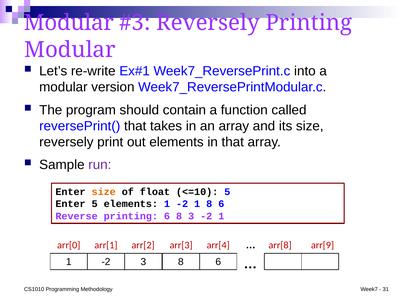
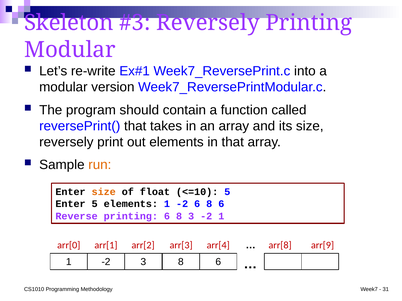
Modular: Modular -> Skeleton (69, 23)
run colour: purple -> orange (100, 165)
1 -2 1: 1 -> 6 (197, 204)
